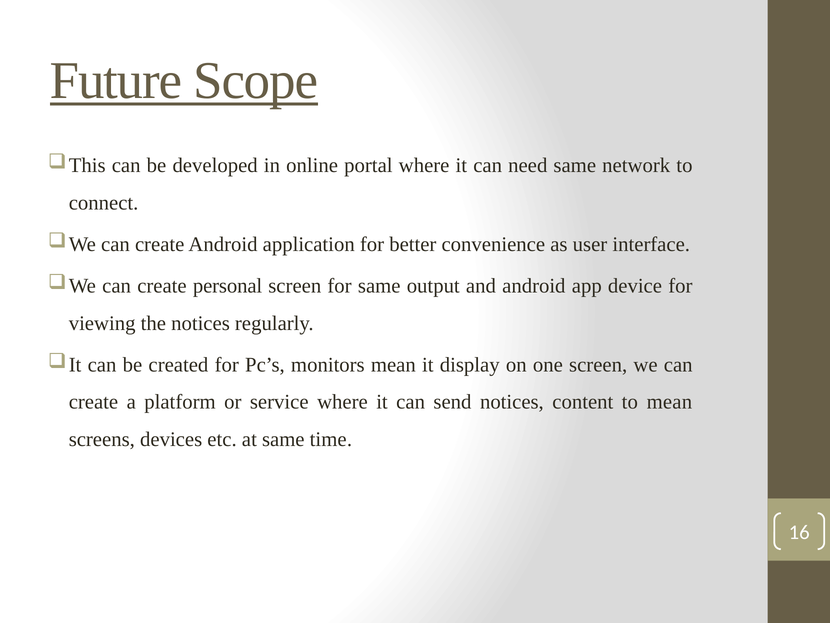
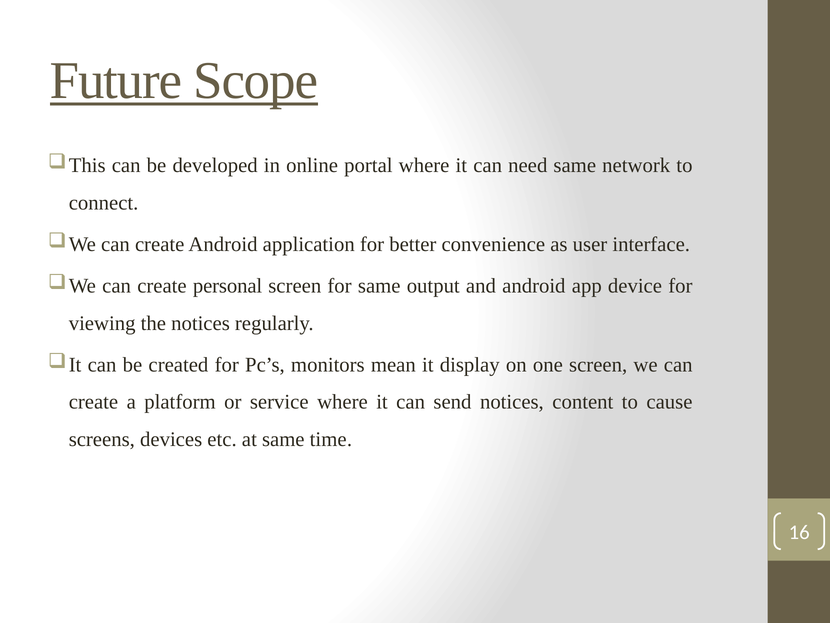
to mean: mean -> cause (669, 402)
